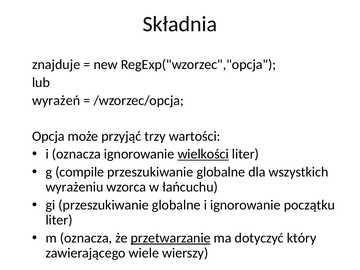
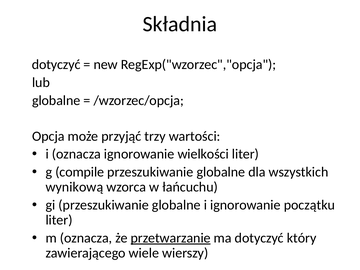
znajduje: znajduje -> dotyczyć (56, 65)
wyrażeń: wyrażeń -> globalne (56, 100)
wielkości underline: present -> none (203, 154)
wyrażeniu: wyrażeniu -> wynikową (74, 187)
